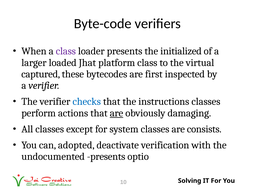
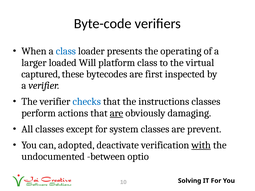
class colour: purple -> blue (66, 51)
initialized: initialized -> operating (181, 51)
Jhat: Jhat -> Will (87, 63)
consists: consists -> prevent (204, 129)
with underline: none -> present (201, 145)
undocumented presents: presents -> between (106, 157)
